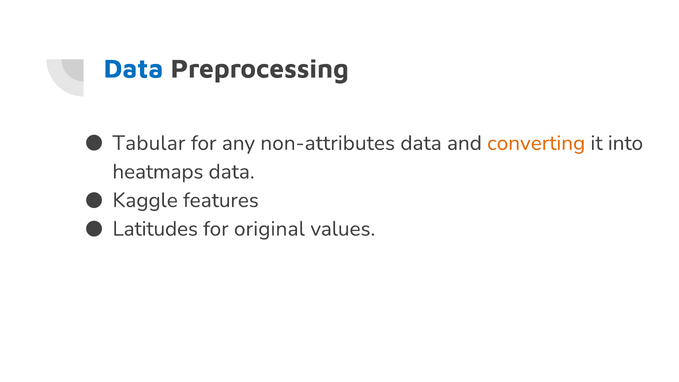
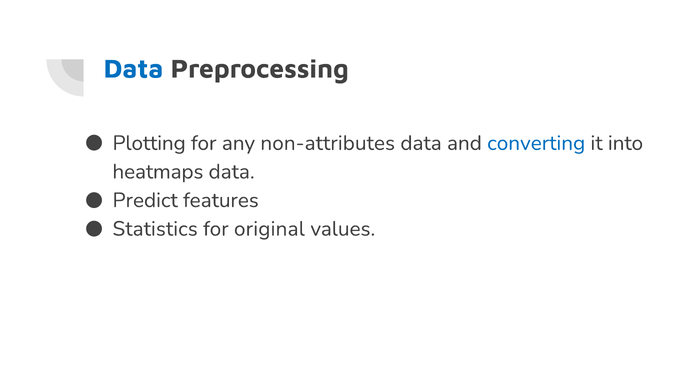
Tabular: Tabular -> Plotting (149, 143)
converting colour: orange -> blue (536, 143)
Kaggle: Kaggle -> Predict (145, 200)
Latitudes: Latitudes -> Statistics (155, 229)
